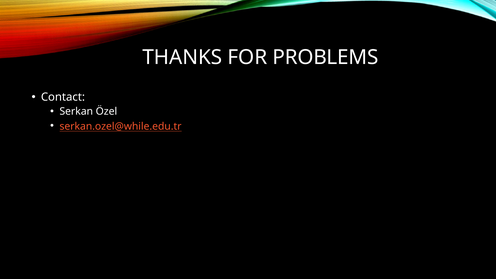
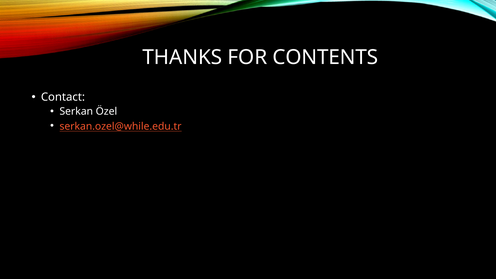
PROBLEMS: PROBLEMS -> CONTENTS (325, 57)
